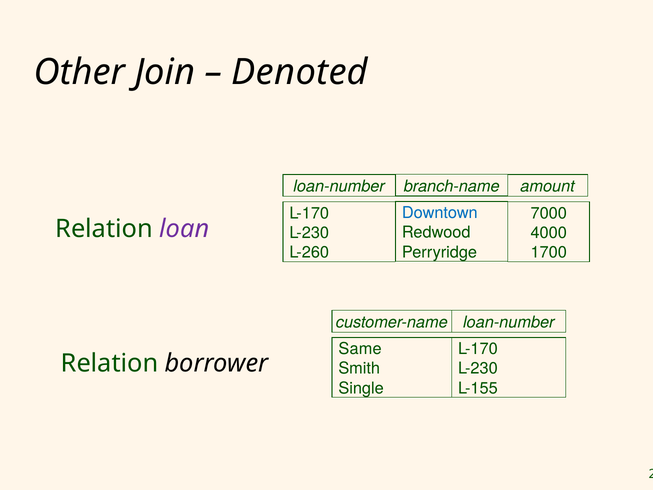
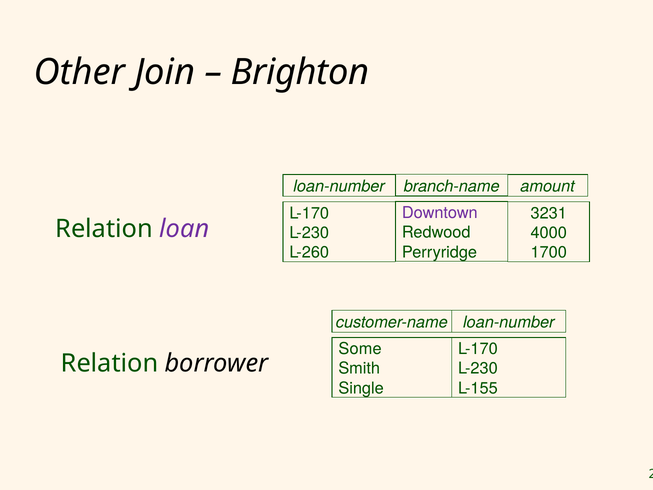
Denoted: Denoted -> Brighton (300, 72)
Downtown colour: blue -> purple (440, 213)
7000: 7000 -> 3231 (549, 213)
Same: Same -> Some (360, 349)
